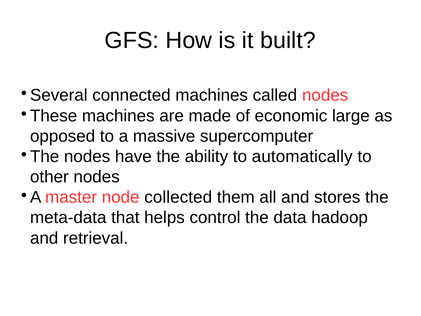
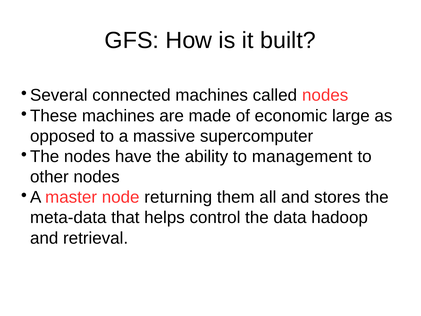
automatically: automatically -> management (302, 156)
collected: collected -> returning (178, 197)
